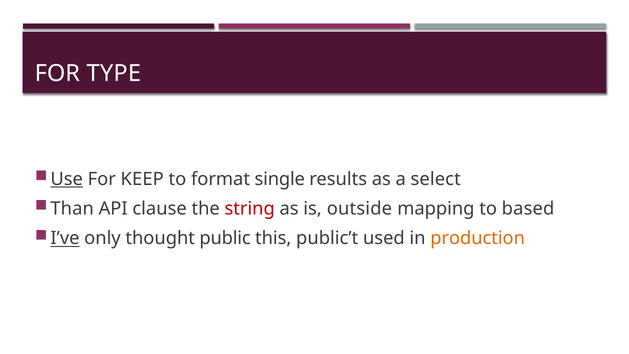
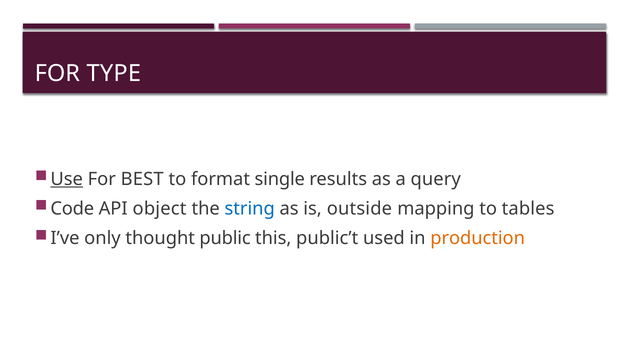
KEEP: KEEP -> BEST (142, 179)
select: select -> query (436, 179)
Than: Than -> Code (72, 209)
clause: clause -> object (160, 209)
string colour: red -> blue (250, 209)
based: based -> tables (528, 209)
I’ve underline: present -> none (65, 238)
